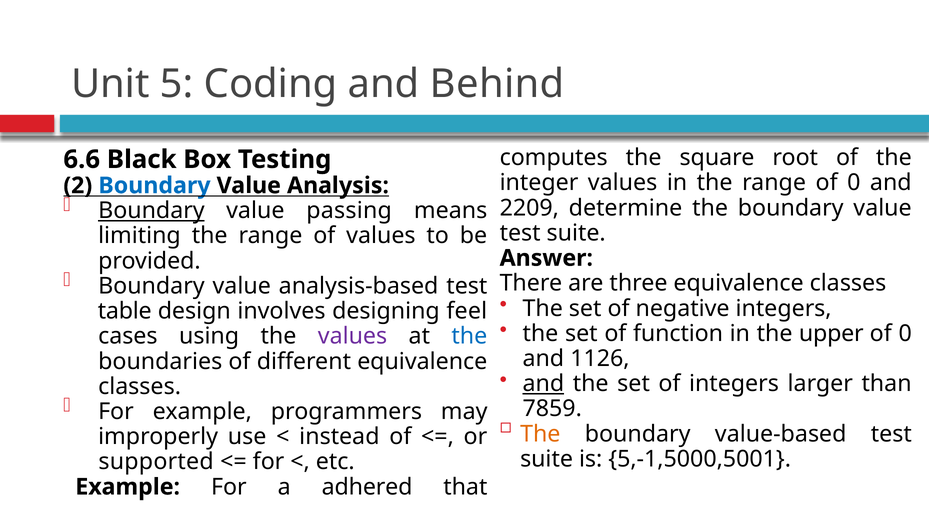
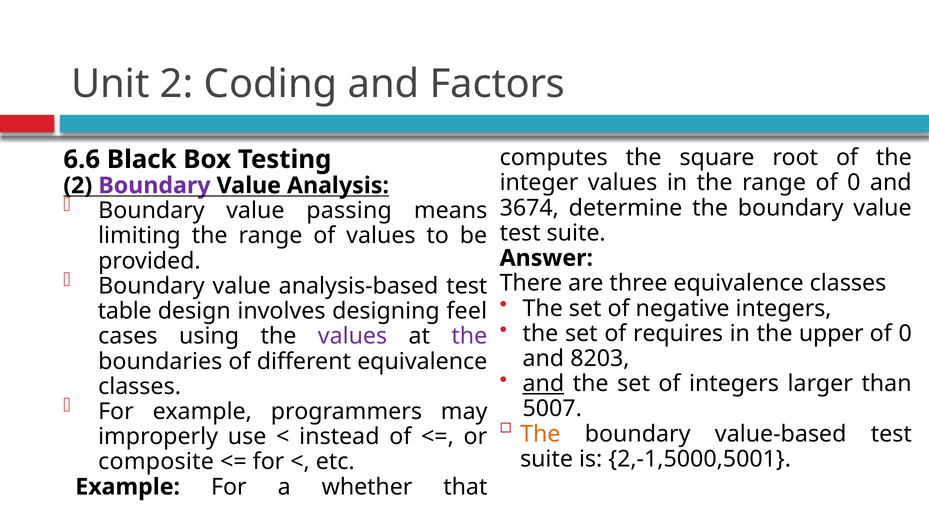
Unit 5: 5 -> 2 (177, 84)
Behind: Behind -> Factors (497, 84)
Boundary colour: blue -> purple (154, 185)
Boundary underline: present -> none (151, 211)
2209: 2209 -> 3674 (529, 208)
function: function -> requires (678, 333)
the colour: blue -> purple (469, 336)
1126: 1126 -> 8203 (600, 358)
7859: 7859 -> 5007 (552, 408)
5,-1,5000,5001: 5,-1,5000,5001 -> 2,-1,5000,5001 (700, 459)
supported: supported -> composite (156, 461)
adhered: adhered -> whether (367, 486)
